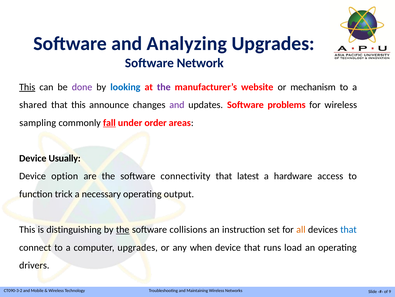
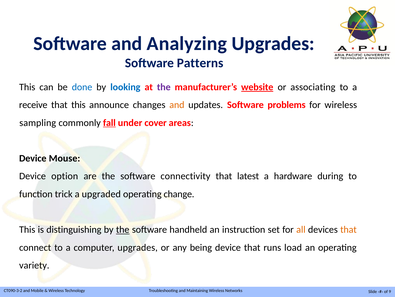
Network: Network -> Patterns (200, 63)
This underline: present -> none (27, 87)
done colour: purple -> blue (82, 87)
website underline: none -> present (257, 87)
mechanism: mechanism -> associating (313, 87)
shared: shared -> receive (33, 105)
and colour: purple -> orange (177, 105)
order: order -> cover (156, 122)
Usually: Usually -> Mouse (65, 158)
access: access -> during (330, 176)
necessary: necessary -> upgraded (101, 194)
output: output -> change (179, 194)
collisions: collisions -> handheld (188, 229)
that colour: blue -> orange (348, 229)
when: when -> being (201, 247)
drivers: drivers -> variety (34, 265)
